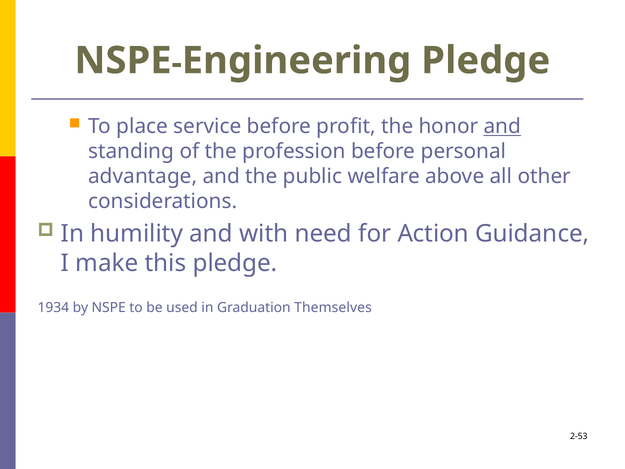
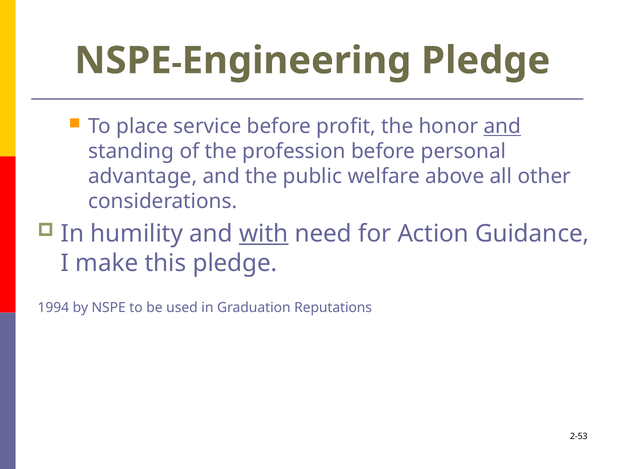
with underline: none -> present (264, 234)
1934: 1934 -> 1994 (53, 307)
Themselves: Themselves -> Reputations (333, 307)
